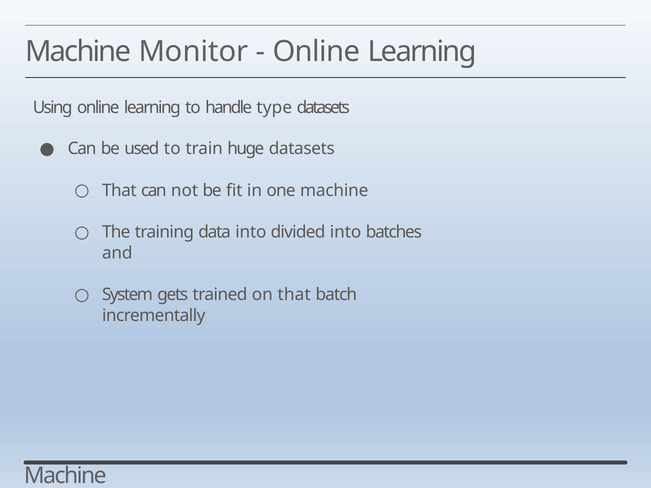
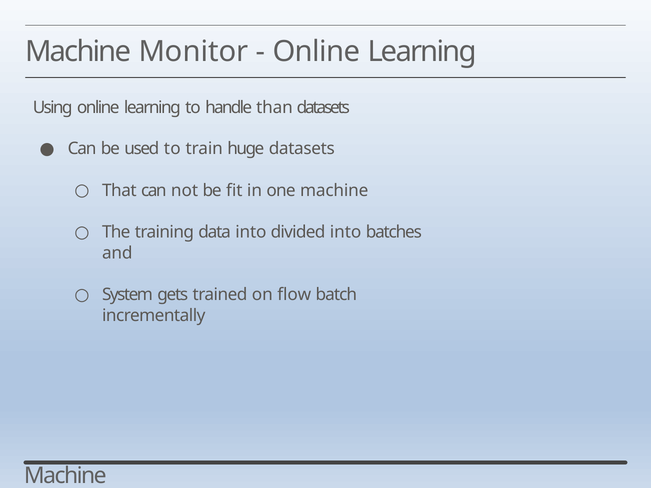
type: type -> than (274, 108)
on that: that -> flow (294, 295)
